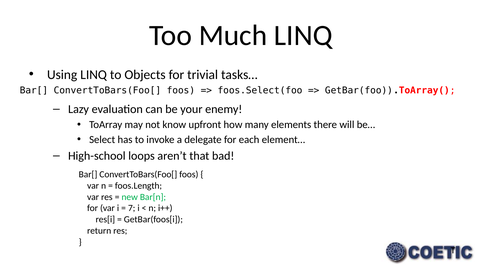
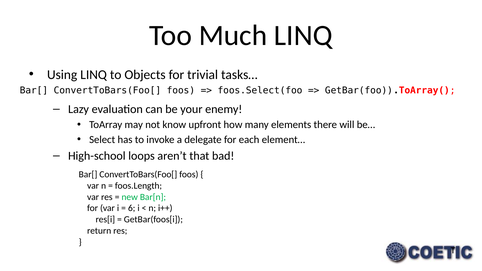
7: 7 -> 6 (132, 208)
